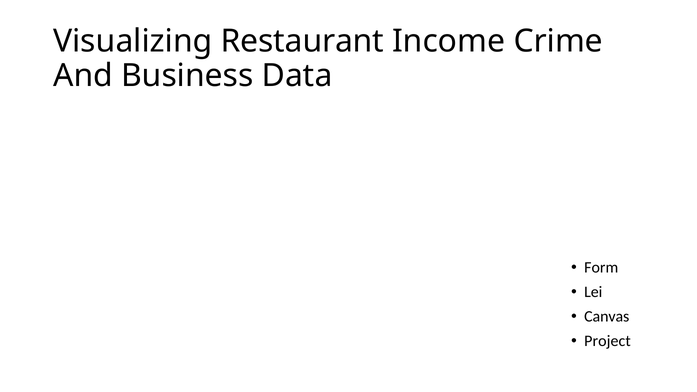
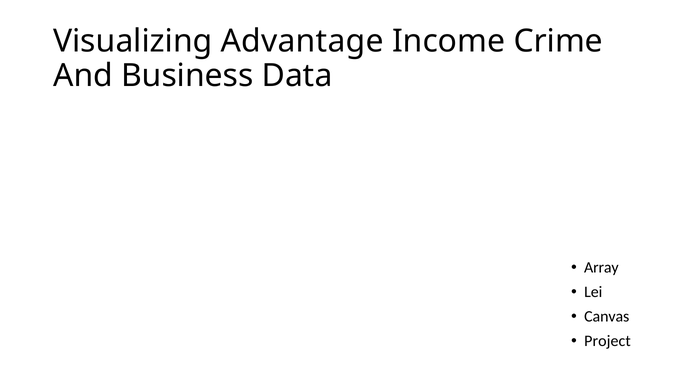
Restaurant: Restaurant -> Advantage (302, 41)
Form: Form -> Array (601, 268)
